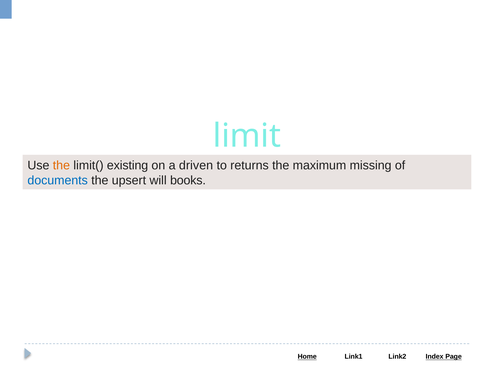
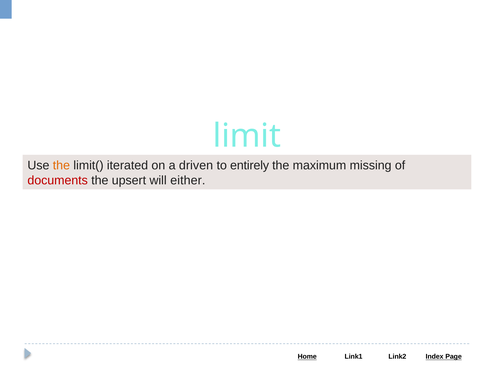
existing: existing -> iterated (127, 165)
returns: returns -> entirely (250, 165)
documents colour: blue -> red (58, 180)
books: books -> either (188, 180)
